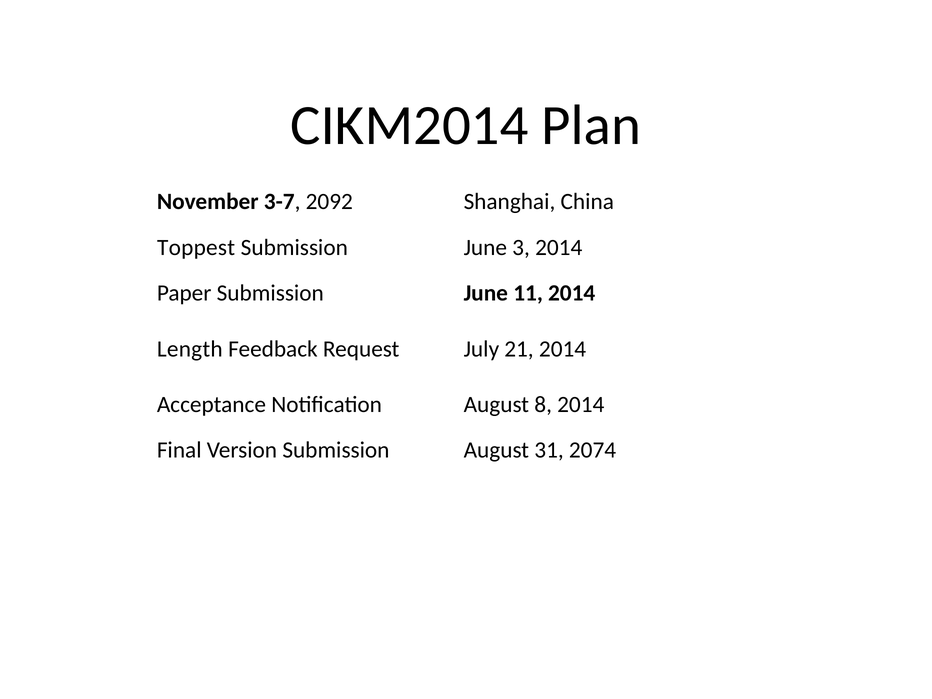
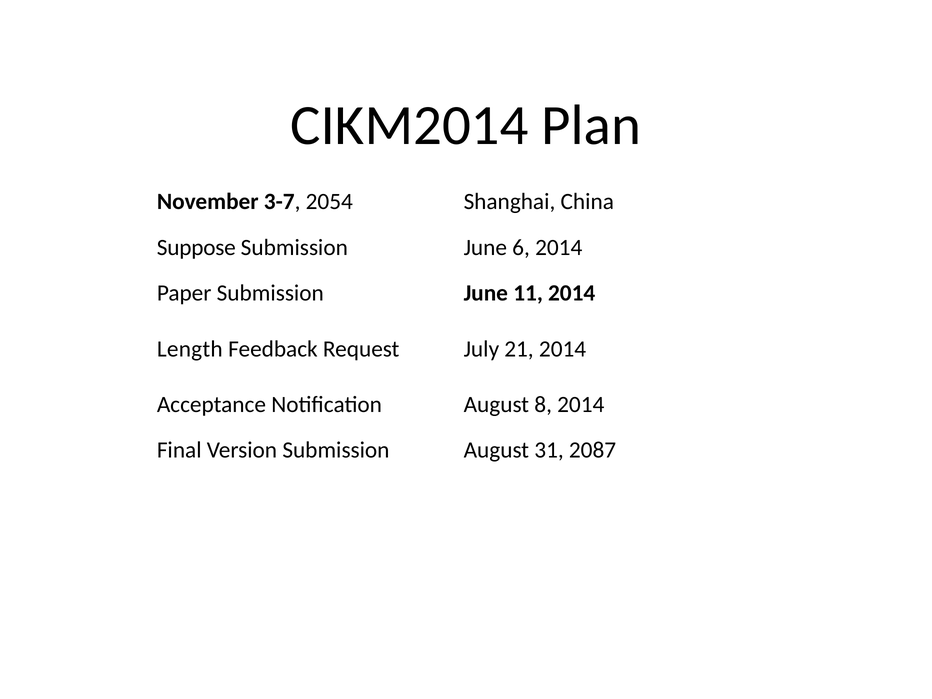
2092: 2092 -> 2054 (329, 202)
Toppest: Toppest -> Suppose (196, 248)
3: 3 -> 6 (521, 248)
2074: 2074 -> 2087 (593, 450)
